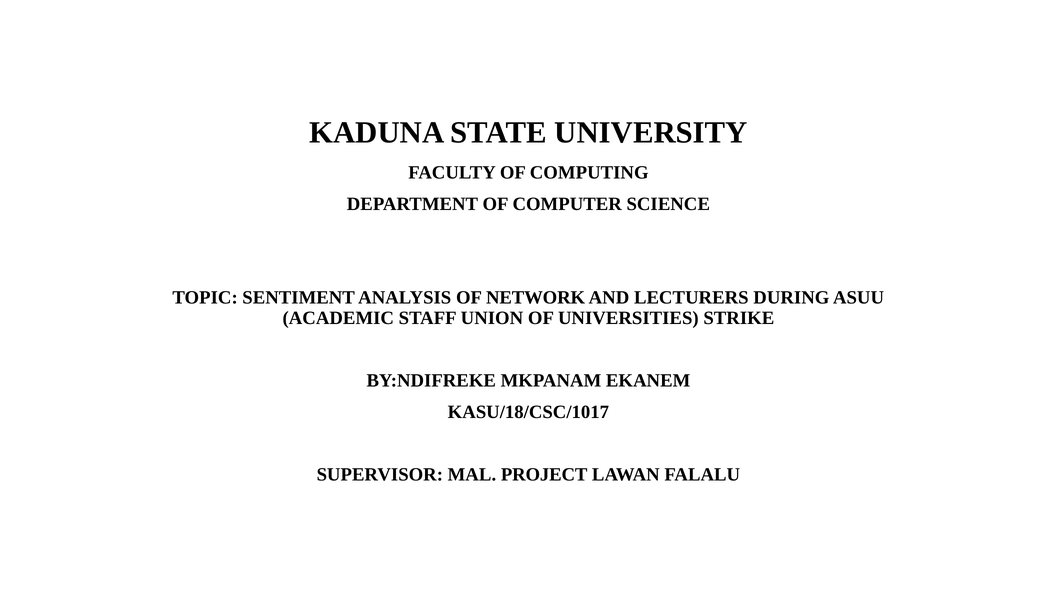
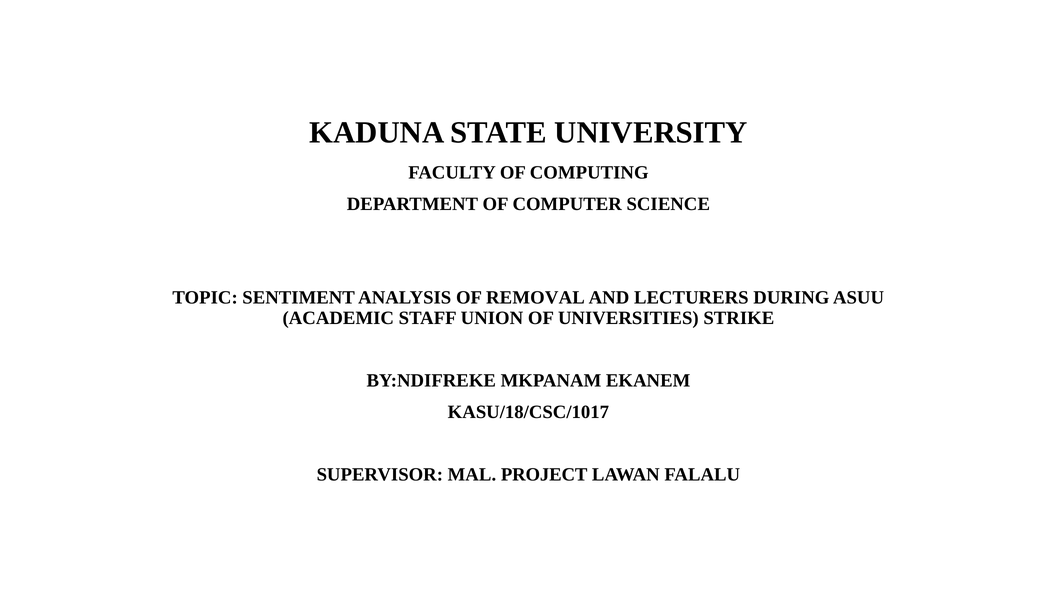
NETWORK: NETWORK -> REMOVAL (535, 298)
